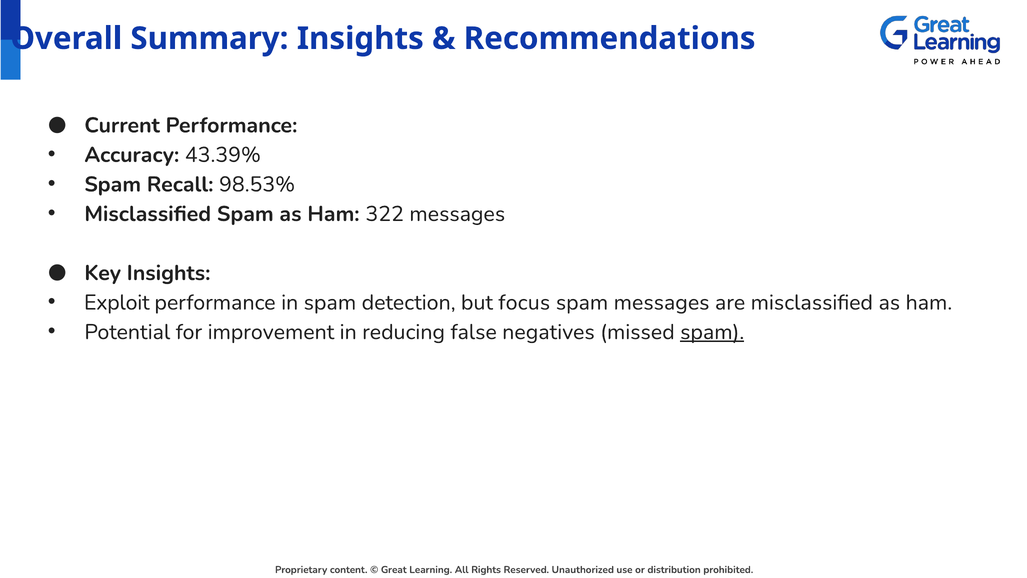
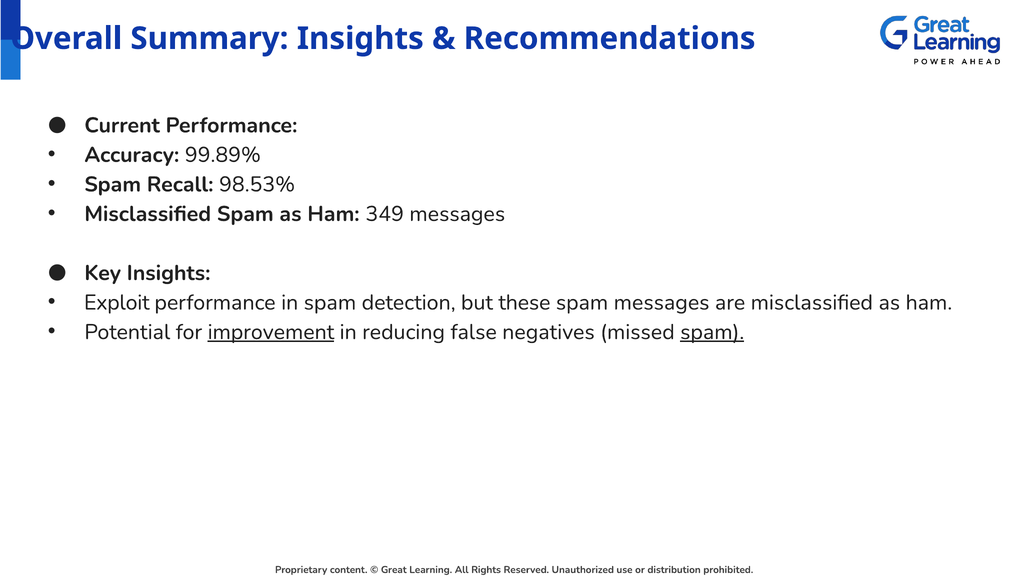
43.39%: 43.39% -> 99.89% (223, 155)
322: 322 -> 349 (385, 214)
focus: focus -> these (524, 302)
improvement underline: none -> present (271, 332)
